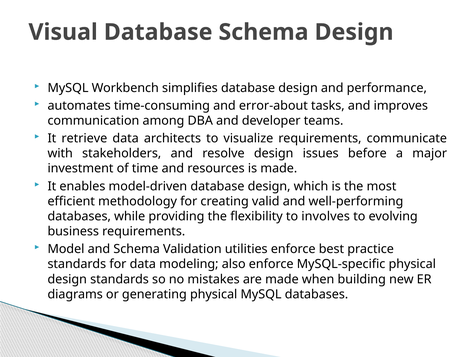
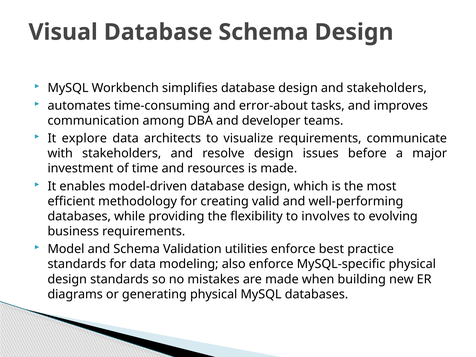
and performance: performance -> stakeholders (387, 88)
retrieve: retrieve -> explore (84, 138)
